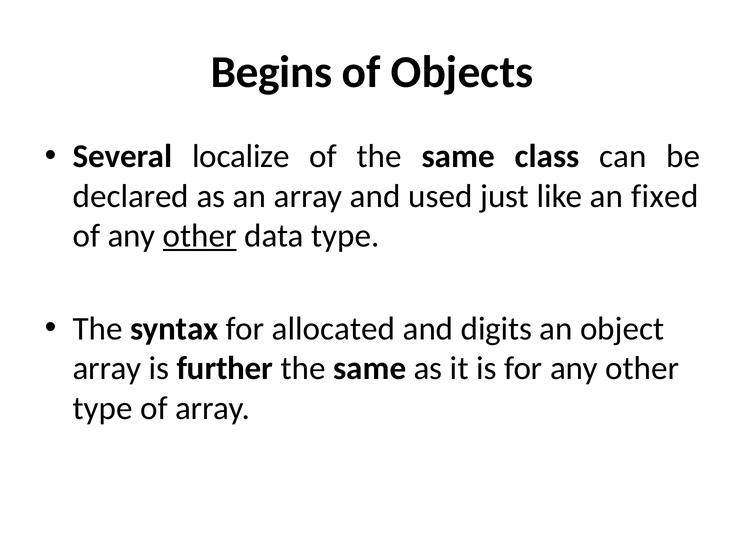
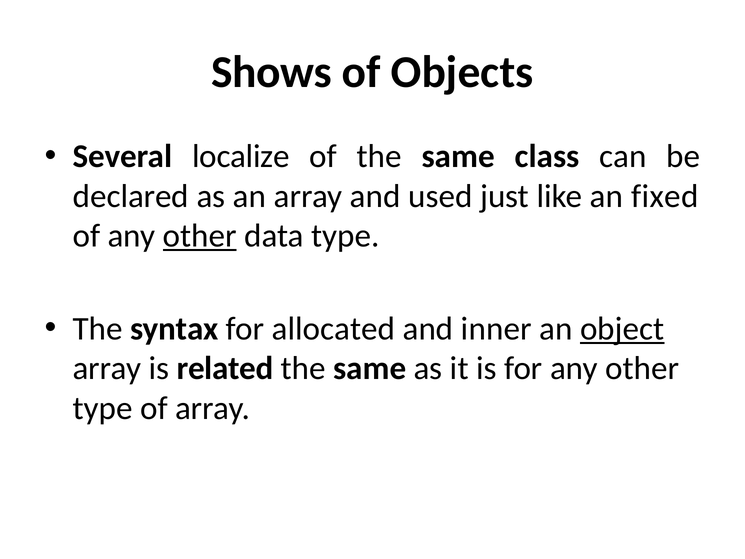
Begins: Begins -> Shows (272, 72)
digits: digits -> inner (496, 329)
object underline: none -> present (622, 329)
further: further -> related (225, 368)
